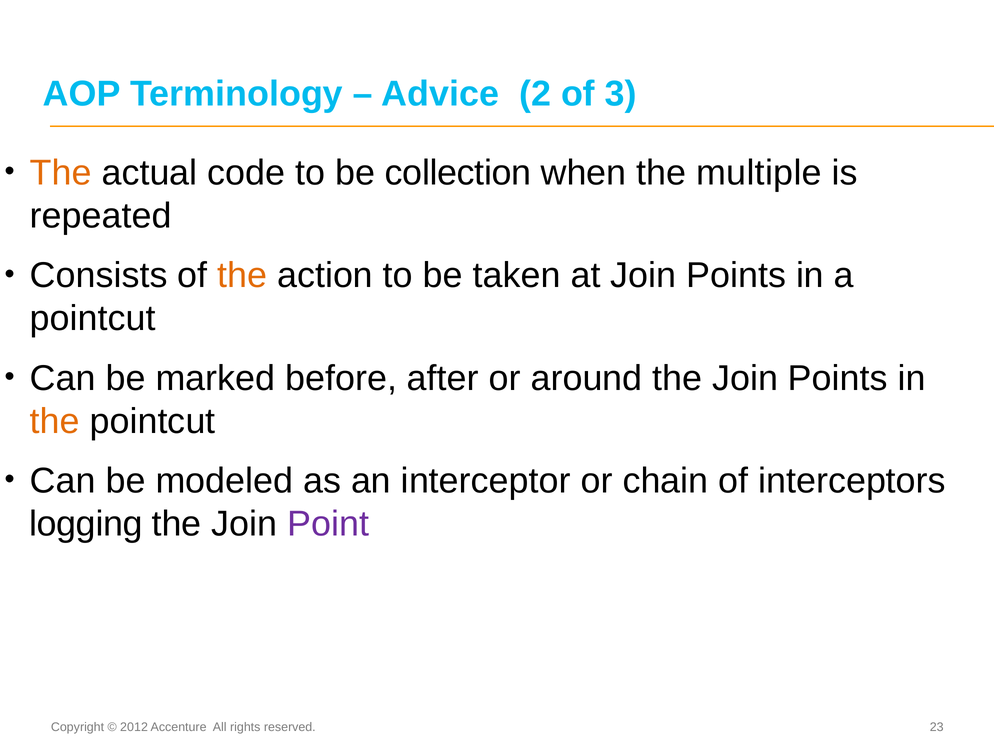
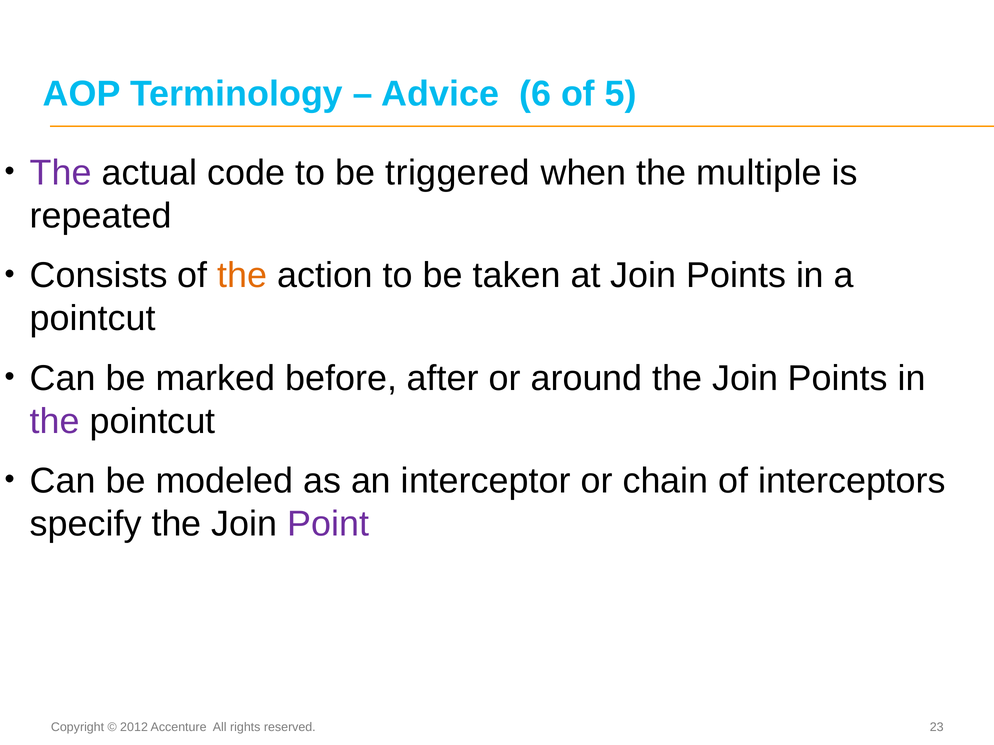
2: 2 -> 6 (535, 94)
3: 3 -> 5 (621, 94)
The colour: orange -> purple (61, 173)
collection: collection -> triggered (458, 173)
the colour: orange -> purple (55, 421)
logging: logging -> specify (86, 524)
